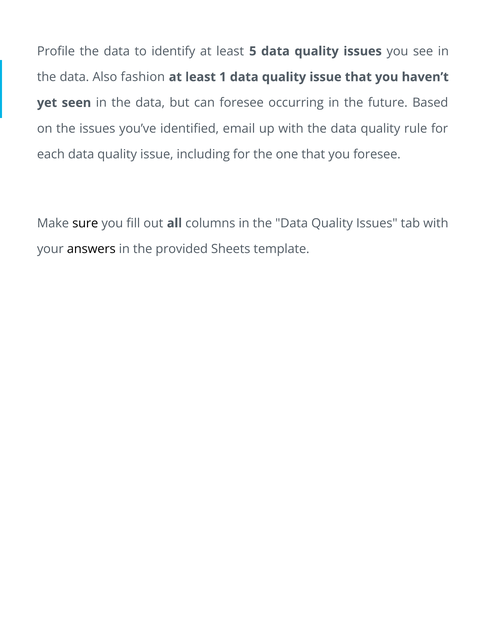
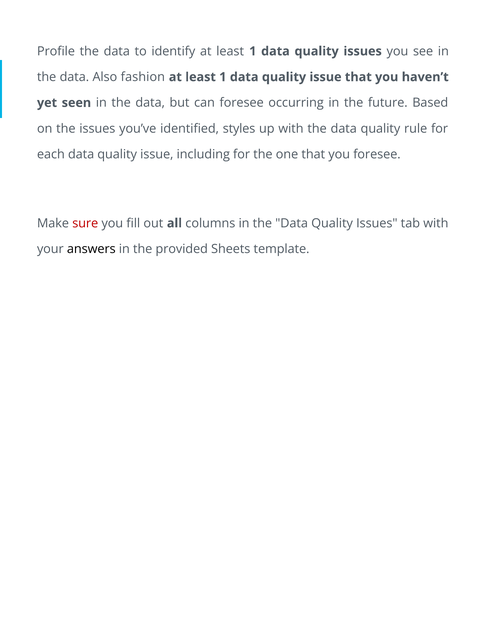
identify at least 5: 5 -> 1 (253, 51)
email: email -> styles (239, 128)
sure colour: black -> red (85, 223)
